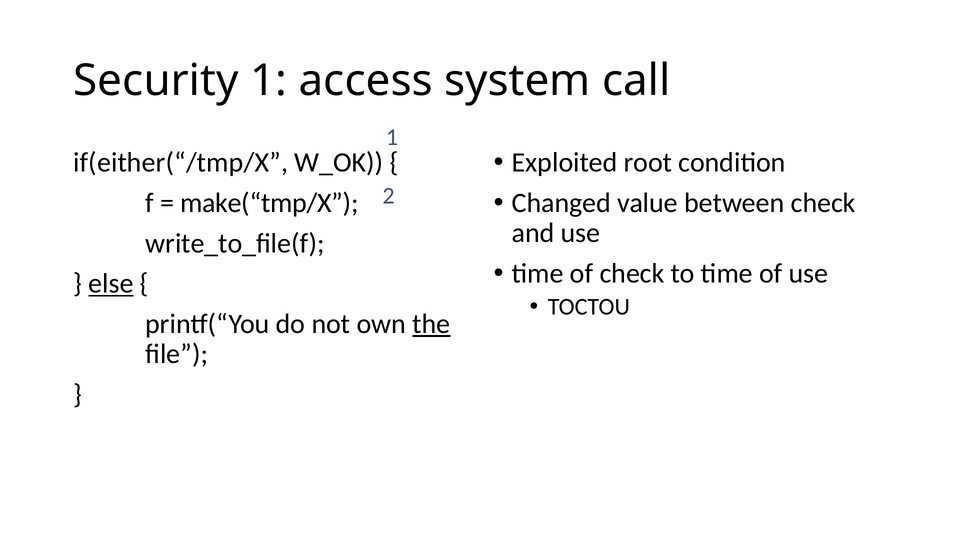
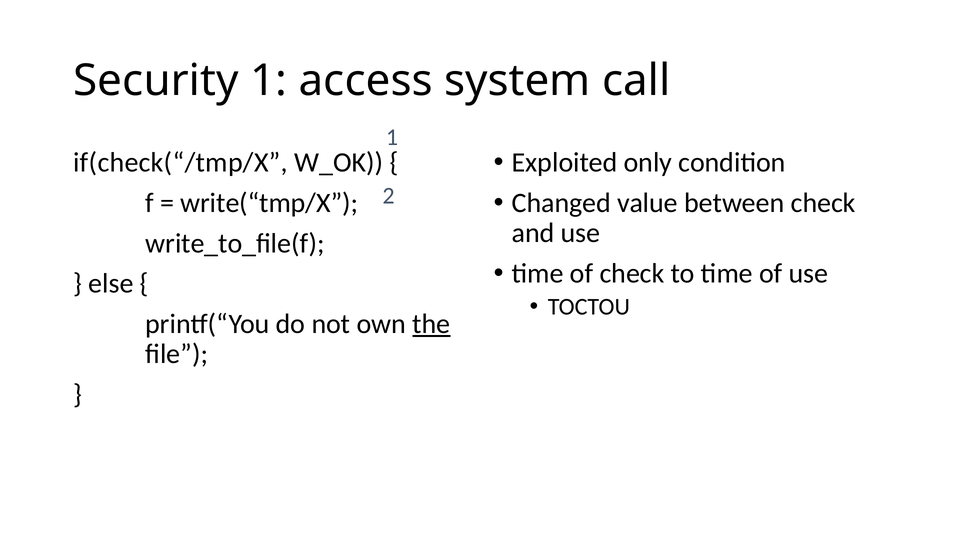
root: root -> only (648, 162)
if(either(“/tmp/X: if(either(“/tmp/X -> if(check(“/tmp/X (181, 162)
make(“tmp/X: make(“tmp/X -> write(“tmp/X (269, 203)
else underline: present -> none (111, 283)
